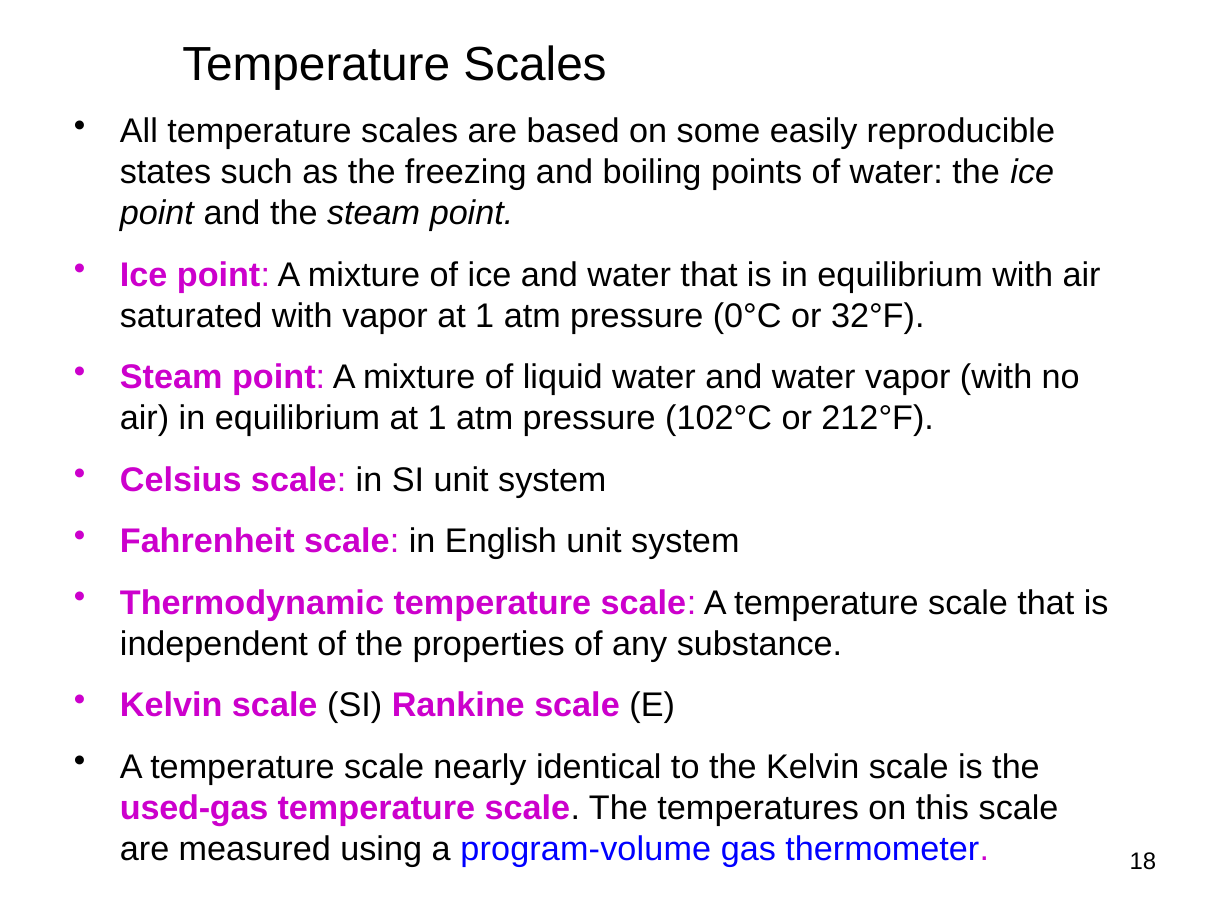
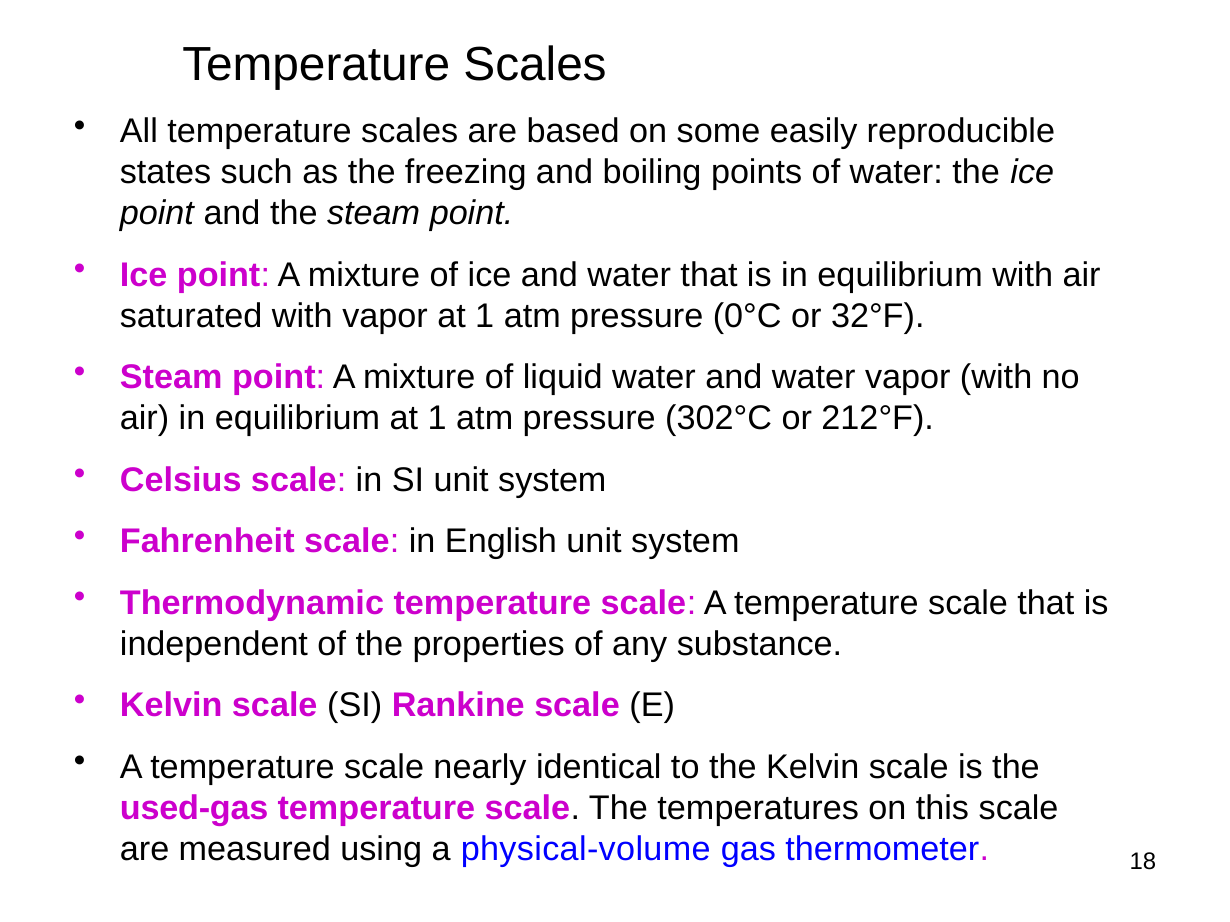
102°C: 102°C -> 302°C (719, 419)
program-volume: program-volume -> physical-volume (586, 850)
